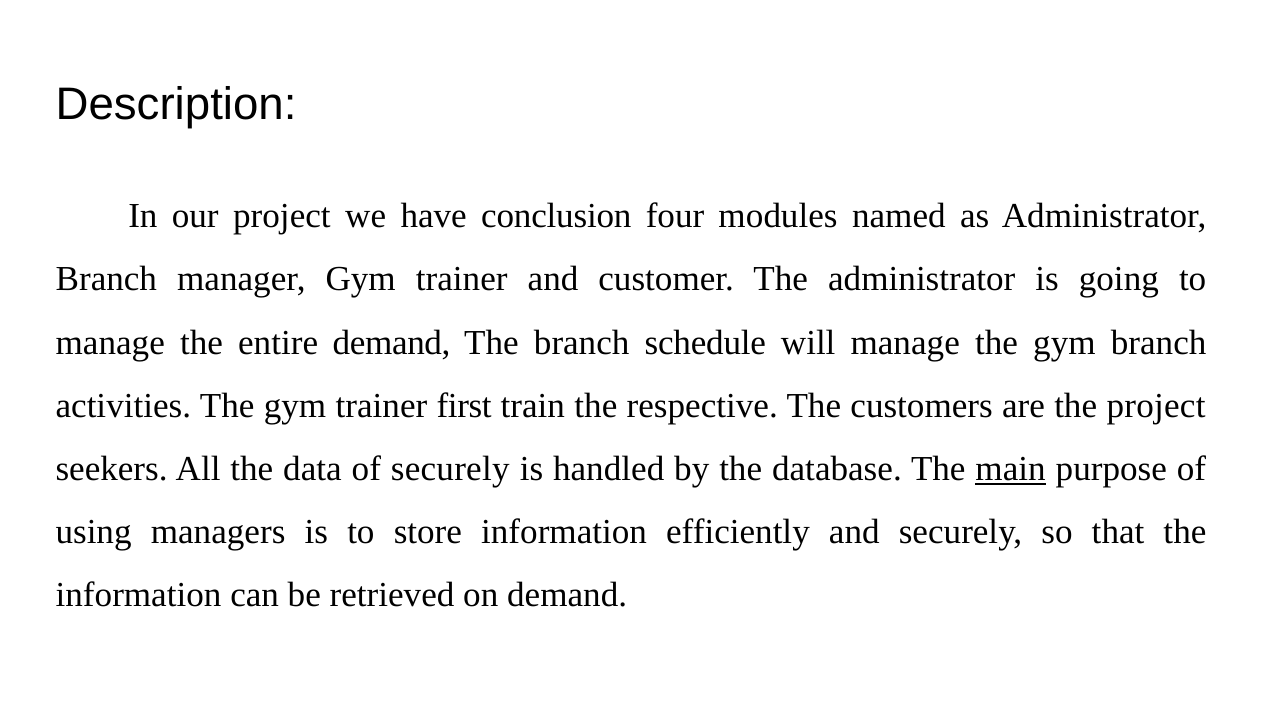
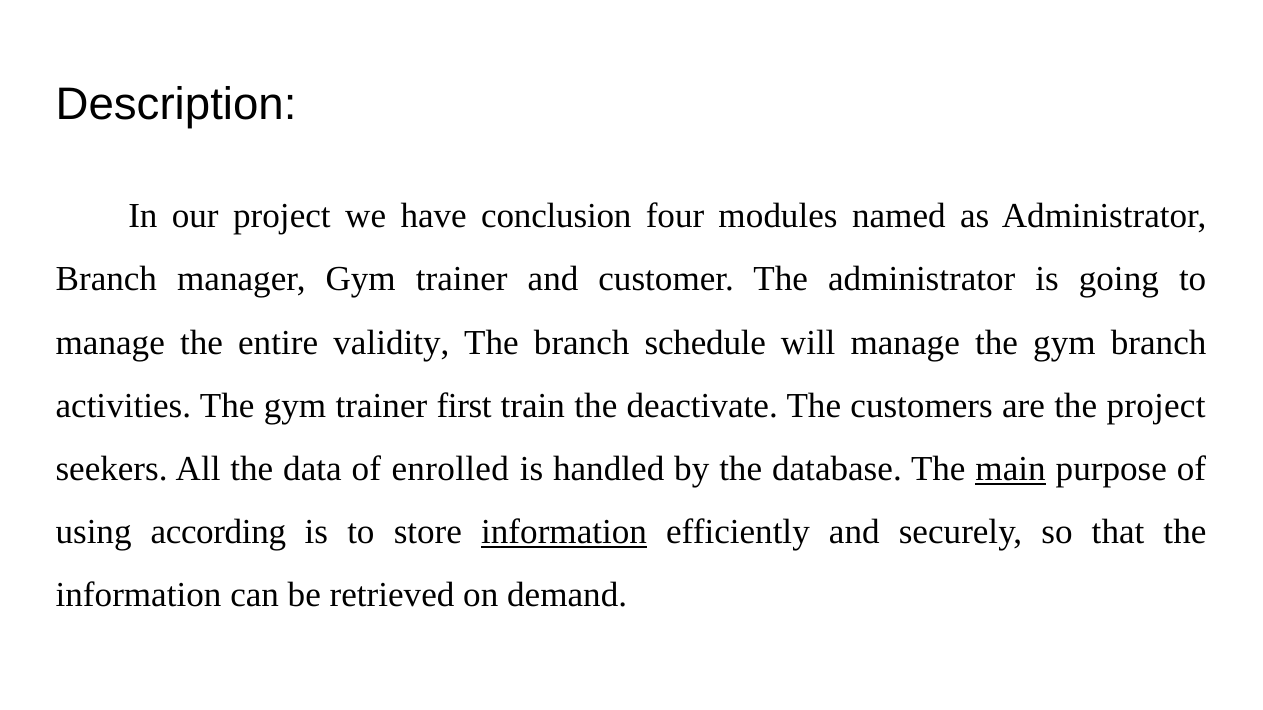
entire demand: demand -> validity (391, 343)
respective: respective -> deactivate (702, 406)
of securely: securely -> enrolled (450, 469)
managers: managers -> according (218, 532)
information underline: none -> present (564, 532)
